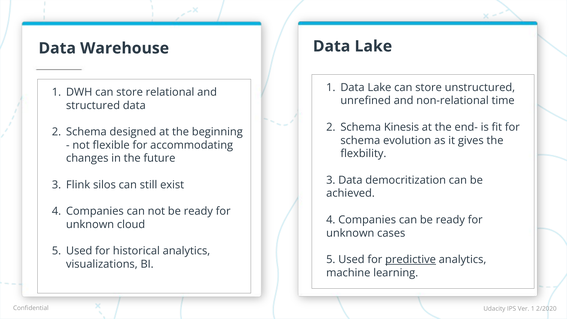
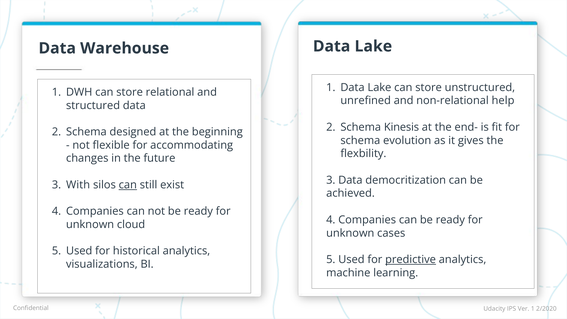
time: time -> help (503, 101)
Flink: Flink -> With (78, 185)
can underline: none -> present (128, 185)
